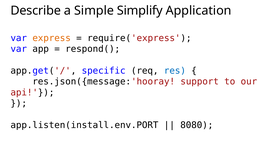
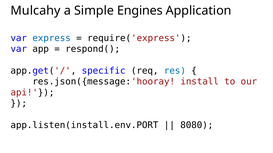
Describe: Describe -> Mulcahy (36, 11)
Simplify: Simplify -> Engines (140, 11)
express colour: orange -> blue (52, 38)
support: support -> install (200, 82)
